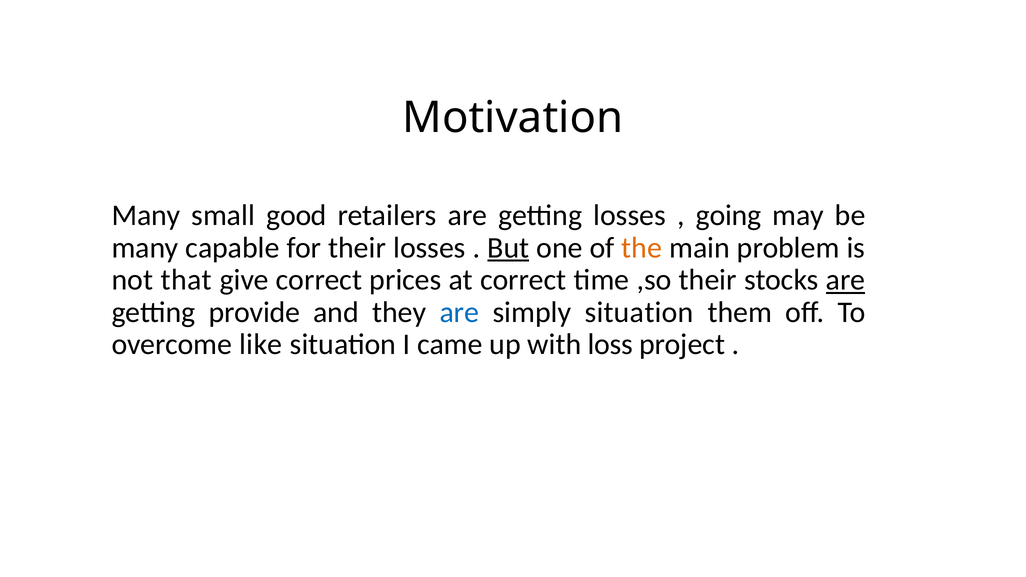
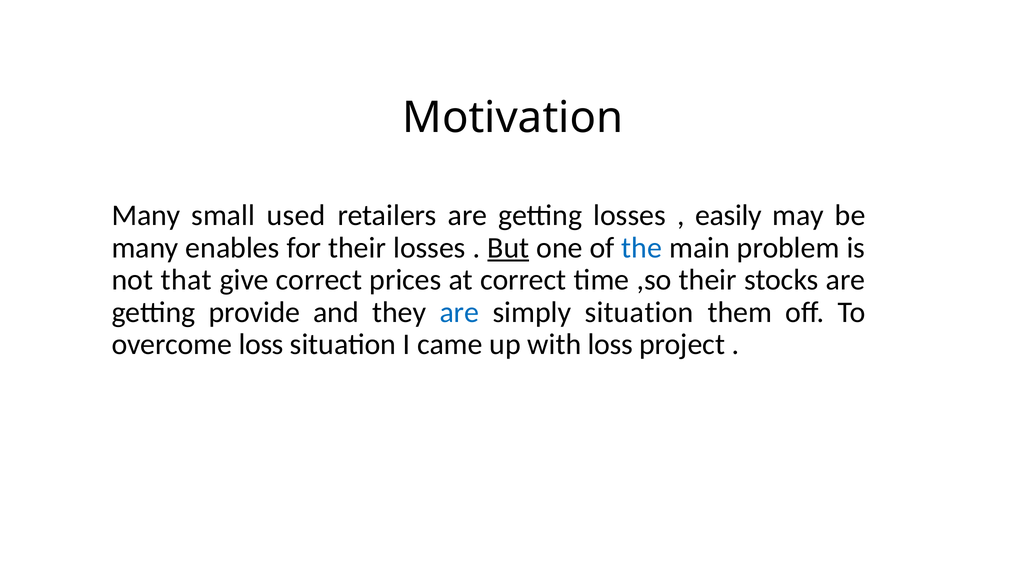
good: good -> used (296, 216)
going: going -> easily (729, 216)
capable: capable -> enables (233, 248)
the colour: orange -> blue (642, 248)
are underline: present -> none (846, 280)
overcome like: like -> loss (261, 345)
